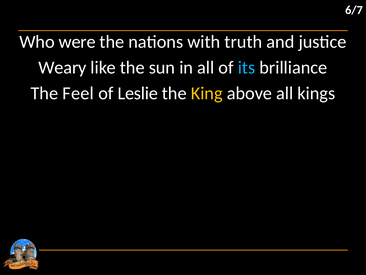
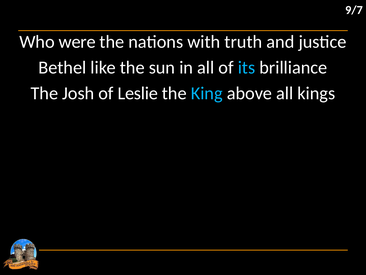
6/7: 6/7 -> 9/7 (354, 10)
Weary: Weary -> Bethel (62, 67)
Feel: Feel -> Josh (78, 93)
King colour: yellow -> light blue (207, 93)
